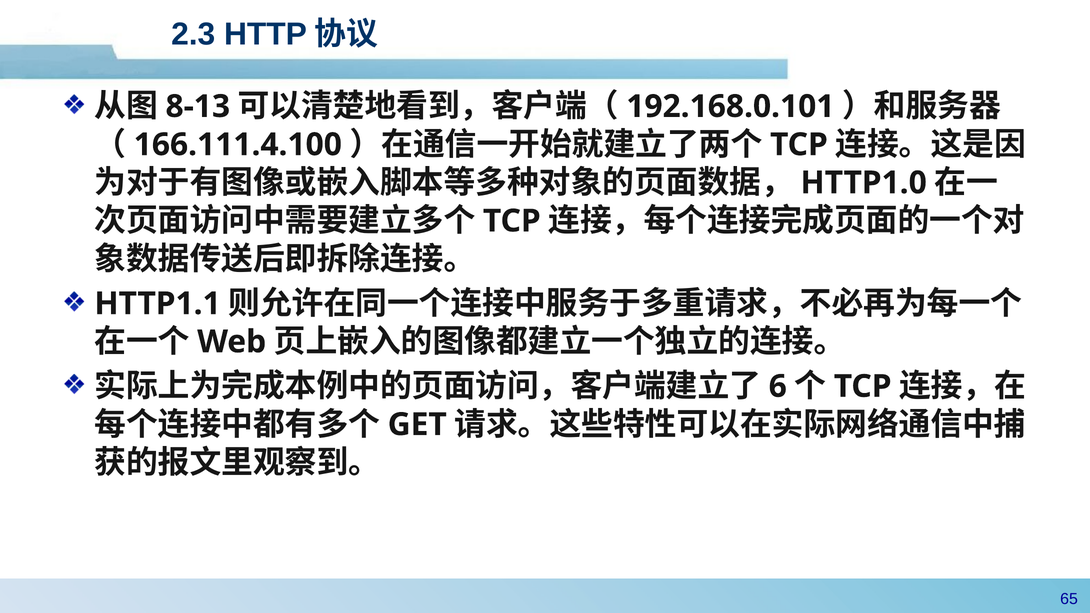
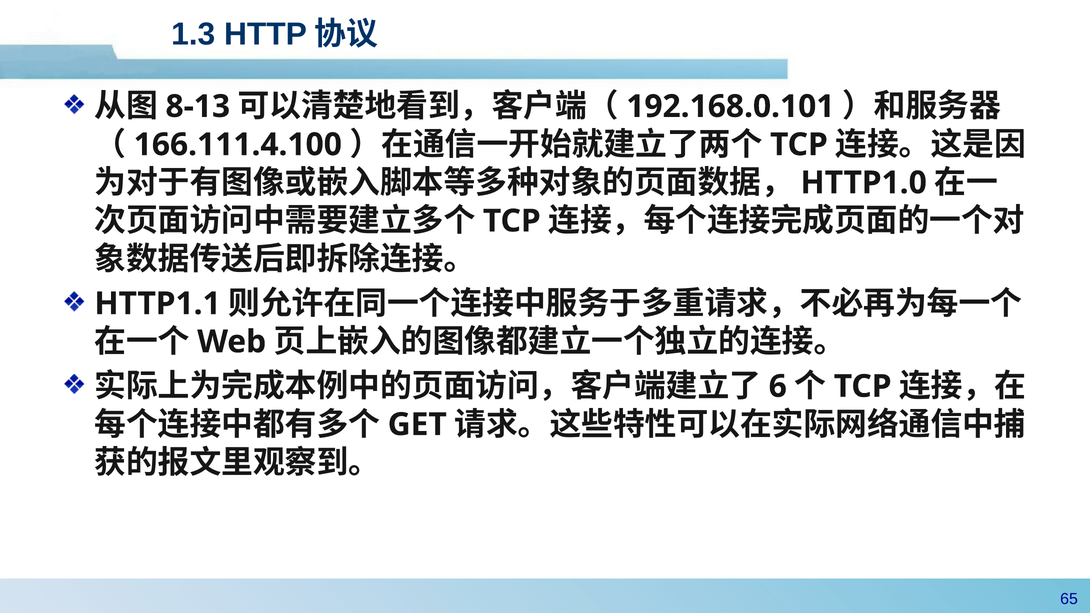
2.3: 2.3 -> 1.3 (193, 34)
